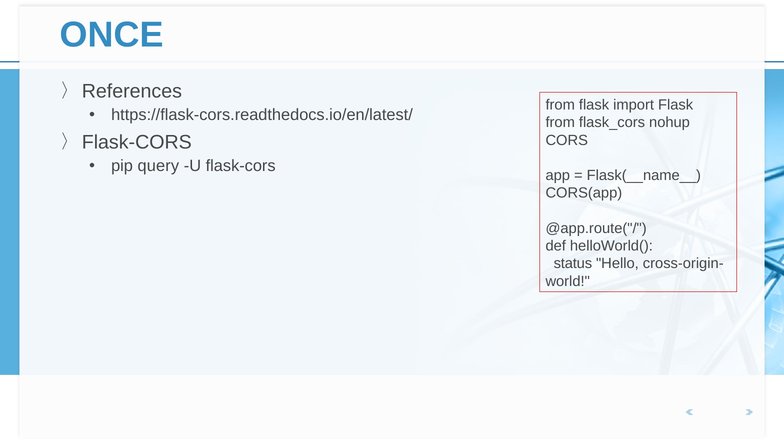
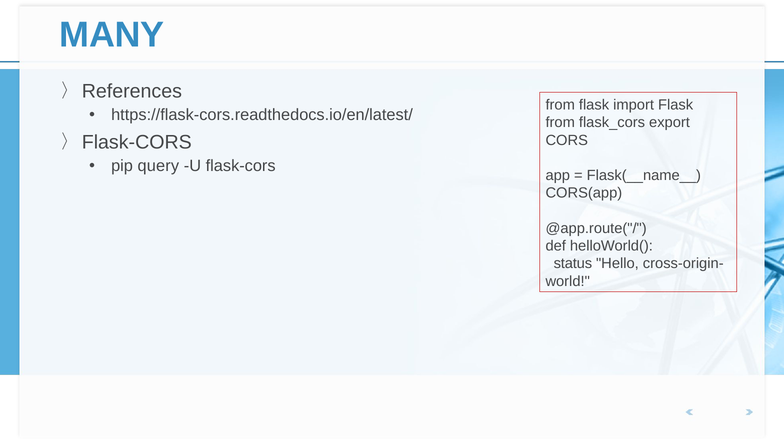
ONCE: ONCE -> MANY (112, 35)
nohup: nohup -> export (669, 123)
